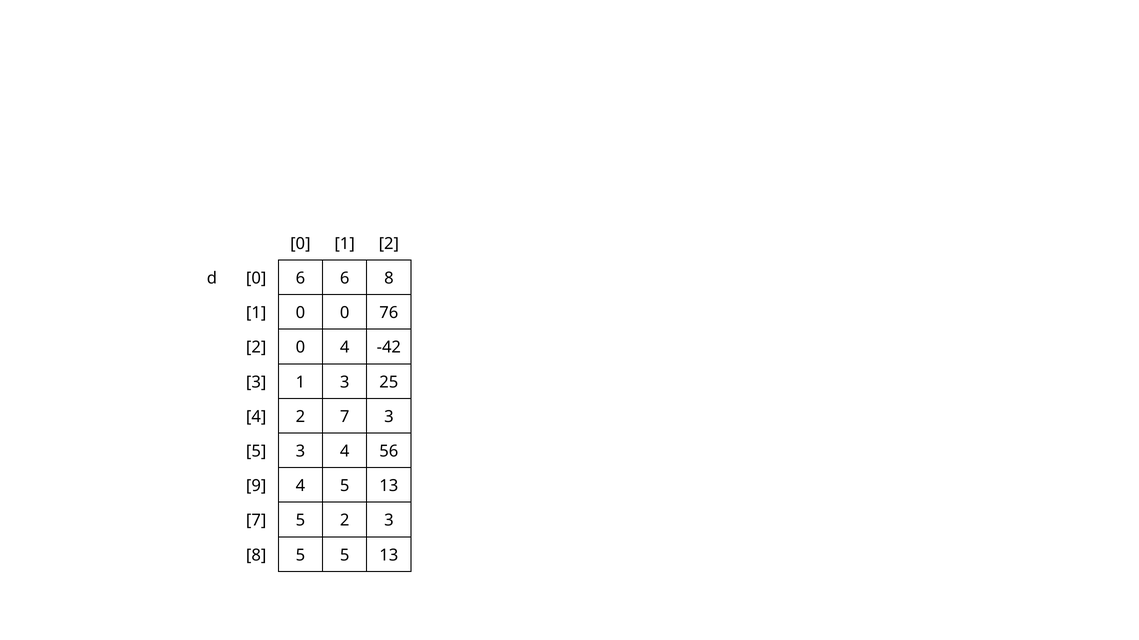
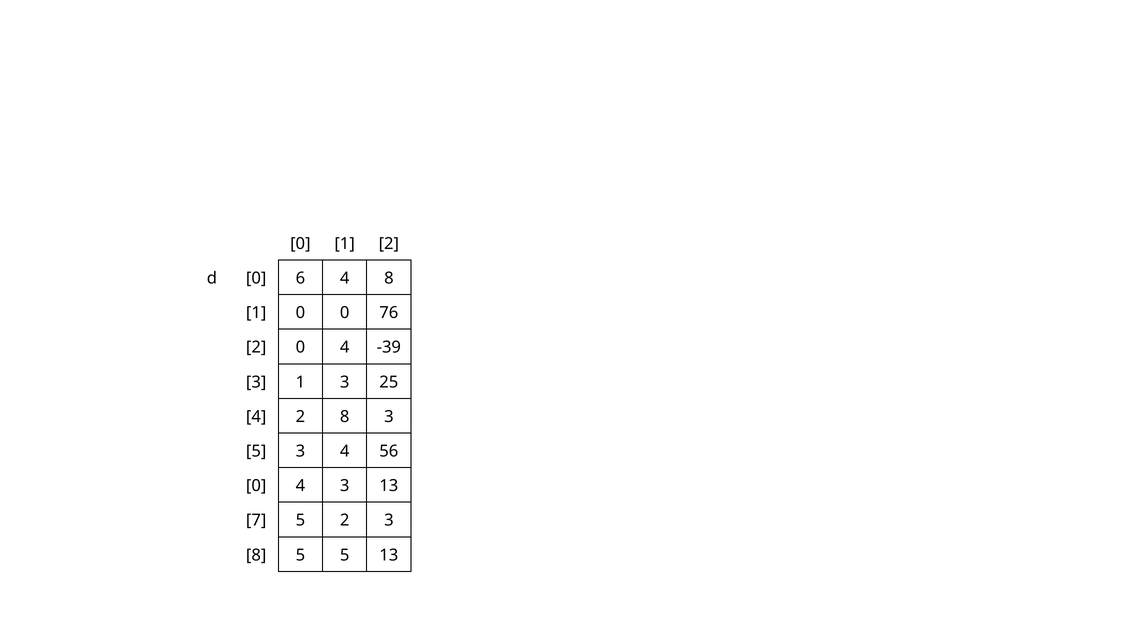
6 6: 6 -> 4 (345, 279)
-42: -42 -> -39 (389, 348)
2 7: 7 -> 8 (345, 417)
9: 9 -> 0 (256, 486)
4 5: 5 -> 3 (345, 486)
